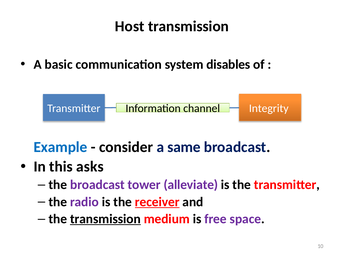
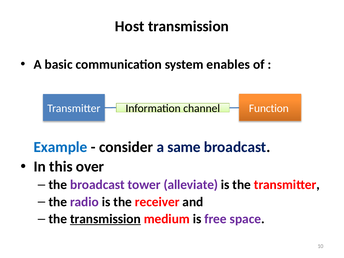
disables: disables -> enables (228, 64)
Integrity: Integrity -> Function (269, 108)
asks: asks -> over (90, 167)
receiver underline: present -> none (157, 202)
